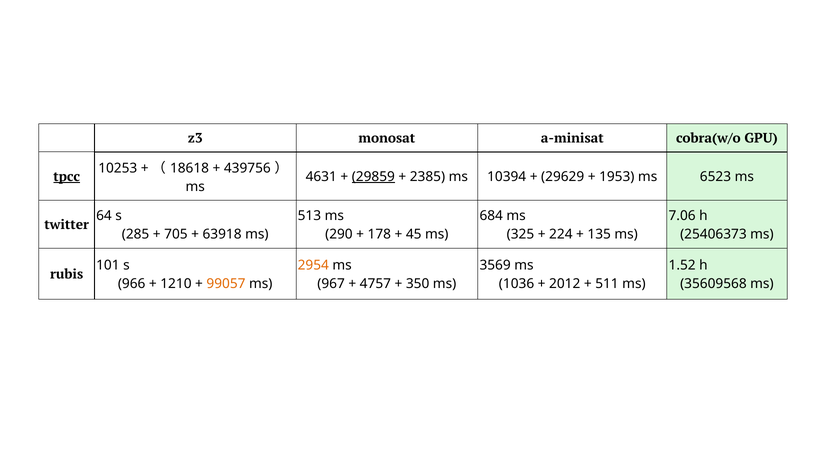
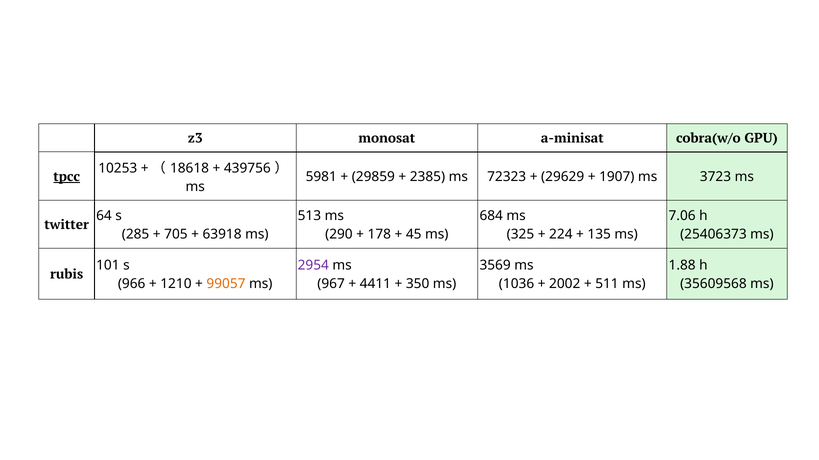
4631: 4631 -> 5981 (321, 177)
29859 underline: present -> none (373, 177)
10394: 10394 -> 72323 (507, 177)
1953: 1953 -> 1907 (617, 177)
6523: 6523 -> 3723 (715, 177)
2954 colour: orange -> purple (313, 266)
1.52: 1.52 -> 1.88 (682, 266)
4757: 4757 -> 4411 (375, 284)
2012: 2012 -> 2002 (565, 284)
